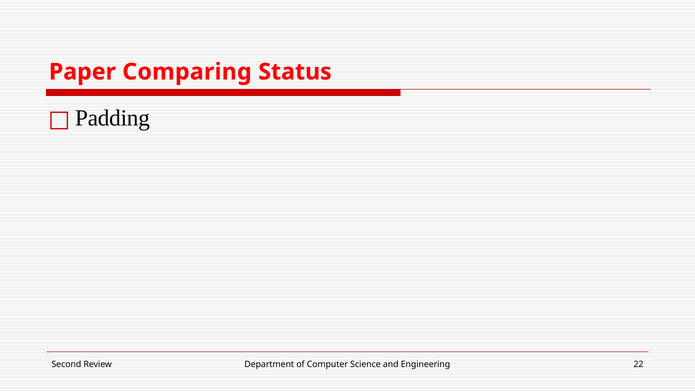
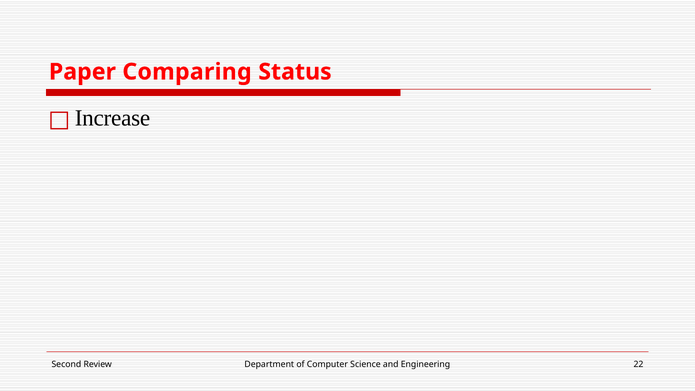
Padding: Padding -> Increase (112, 118)
